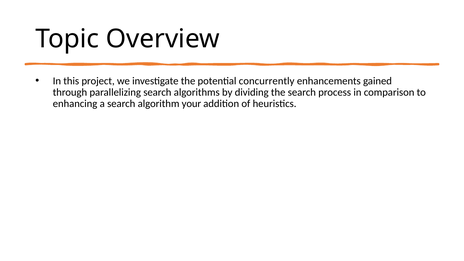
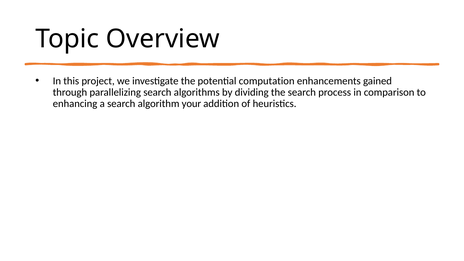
concurrently: concurrently -> computation (267, 81)
